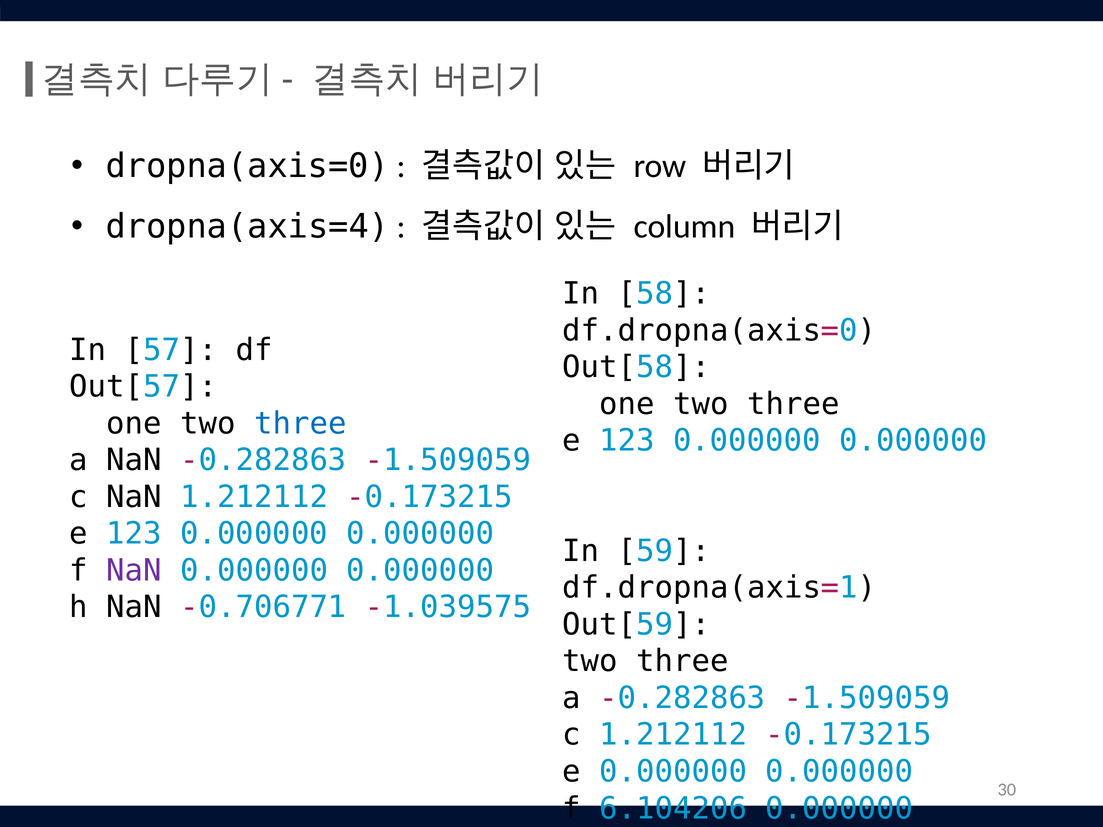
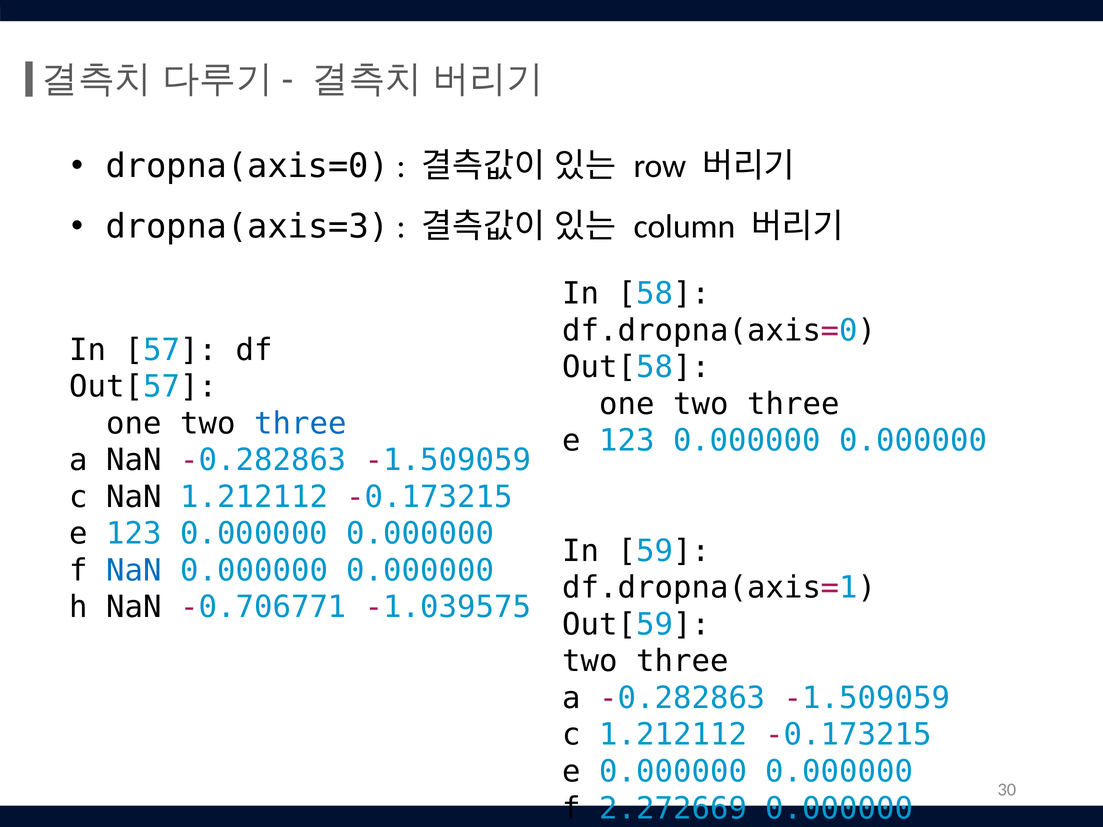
dropna(axis=4: dropna(axis=4 -> dropna(axis=3 (247, 227)
NaN colour: purple -> blue (134, 571)
6.104206: 6.104206 -> 2.272669 (673, 809)
